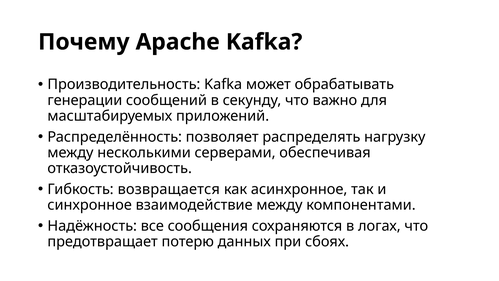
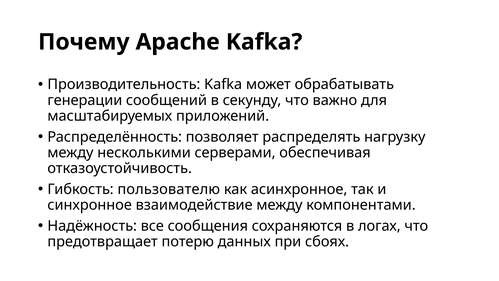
возвращается: возвращается -> пользователю (169, 189)
